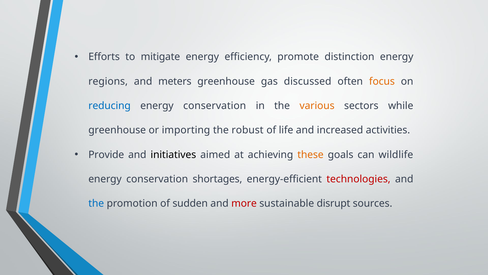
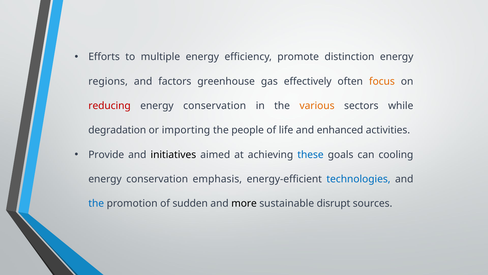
mitigate: mitigate -> multiple (160, 57)
meters: meters -> factors (175, 81)
discussed: discussed -> effectively (308, 81)
reducing colour: blue -> red (110, 106)
greenhouse: greenhouse -> degradation (117, 130)
robust: robust -> people (248, 130)
increased: increased -> enhanced (340, 130)
these colour: orange -> blue (311, 154)
wildlife: wildlife -> cooling (396, 154)
shortages: shortages -> emphasis (217, 179)
technologies colour: red -> blue (359, 179)
more colour: red -> black (244, 203)
